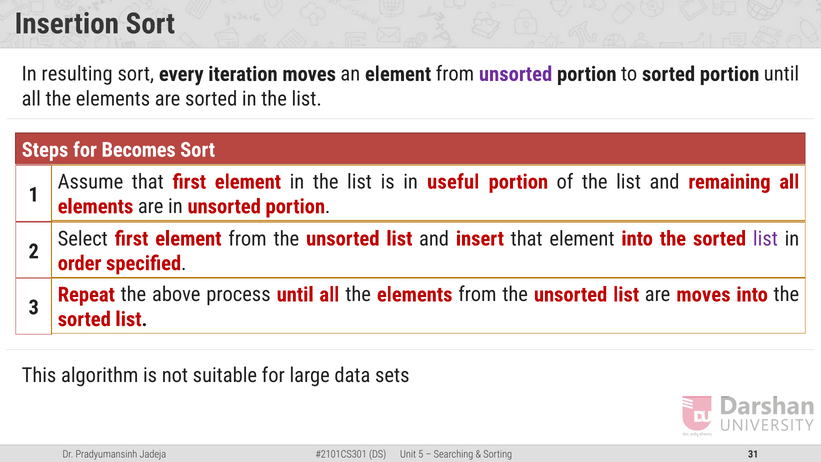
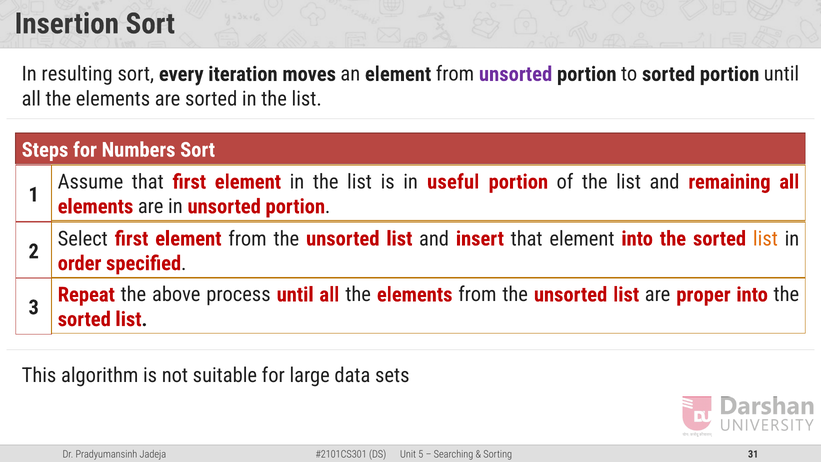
Becomes: Becomes -> Numbers (139, 150)
list colour: purple -> orange (765, 239)
are moves: moves -> proper (703, 295)
